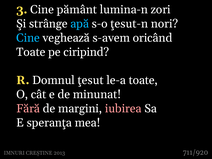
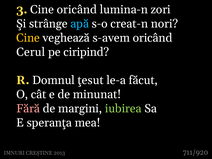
Cine pământ: pământ -> oricând (77, 10)
ţesut-n: ţesut-n -> creat-n (129, 24)
Cine colour: light blue -> yellow (28, 38)
Toate: Toate -> Cerul (31, 52)
le-a toate: toate -> făcut (143, 80)
iubirea colour: pink -> light green (123, 108)
